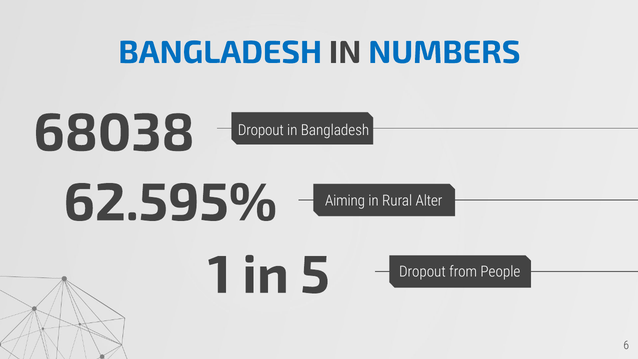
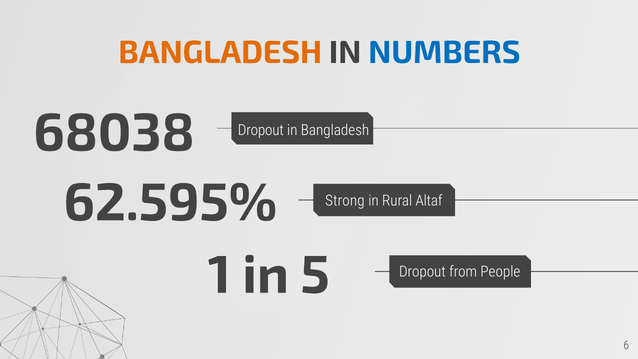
BANGLADESH colour: blue -> orange (220, 52)
Aiming: Aiming -> Strong (345, 201)
Alter: Alter -> Altaf (429, 201)
